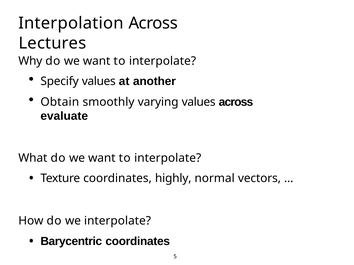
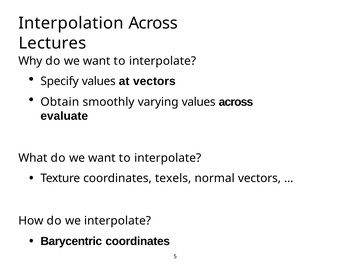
at another: another -> vectors (154, 82)
highly: highly -> texels (173, 179)
